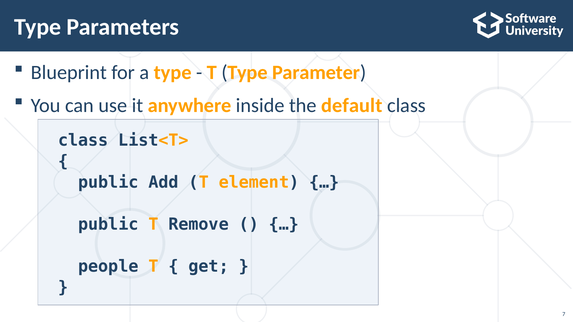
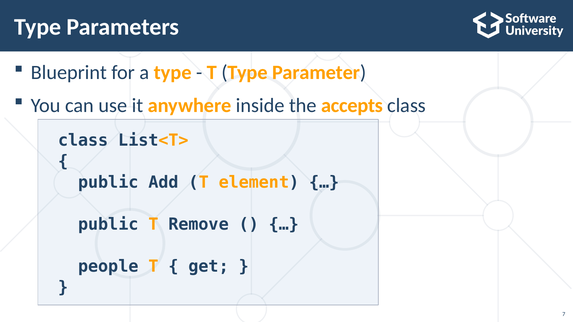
default: default -> accepts (352, 105)
